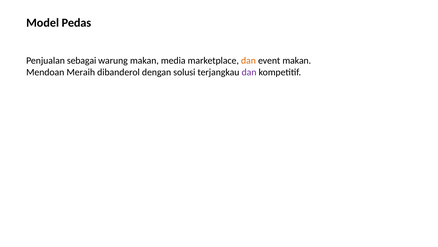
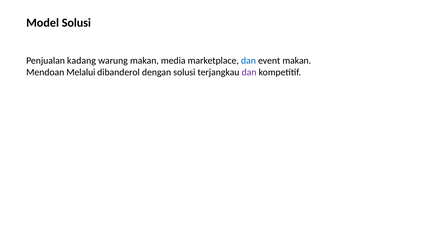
Model Pedas: Pedas -> Solusi (76, 23)
sebagai: sebagai -> kadang (82, 61)
dan colour: orange -> blue (248, 61)
Meraih: Meraih -> Melalui (81, 72)
